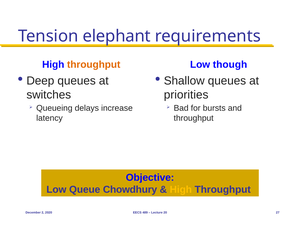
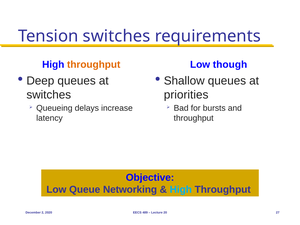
Tension elephant: elephant -> switches (117, 36)
Chowdhury: Chowdhury -> Networking (130, 190)
High colour: yellow -> light blue (181, 190)
